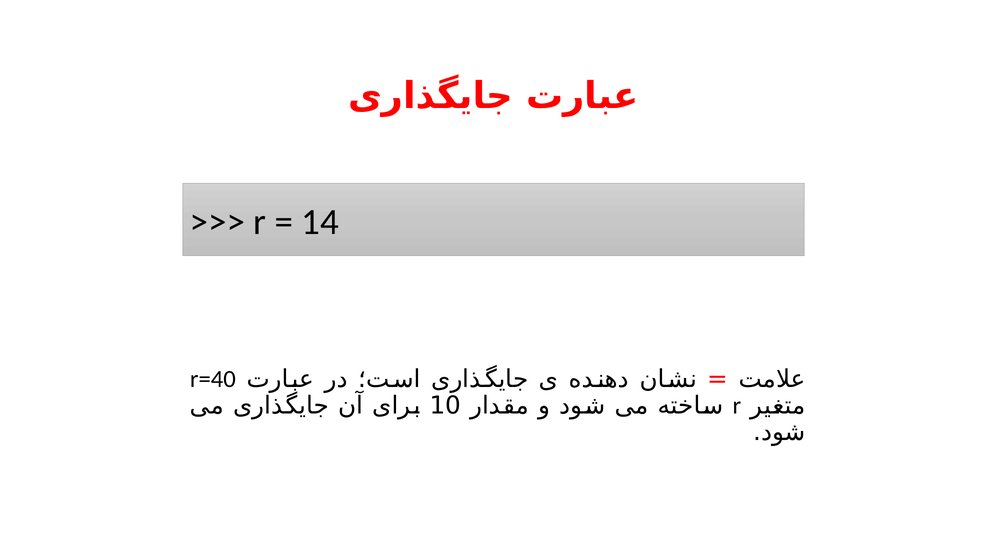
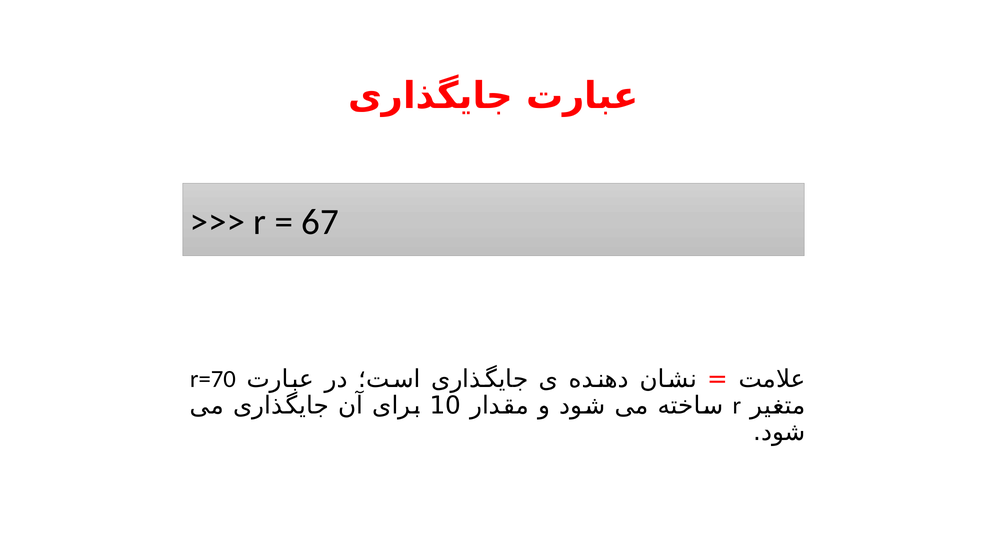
14: 14 -> 67 (320, 222)
r=40: r=40 -> r=70 (213, 379)
